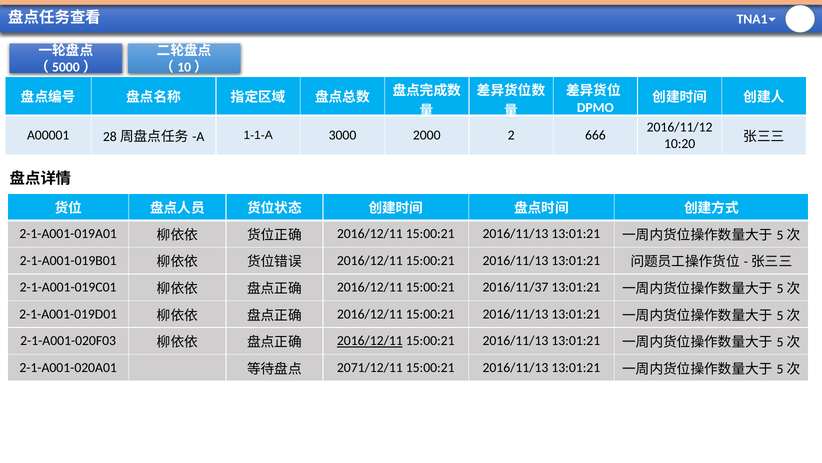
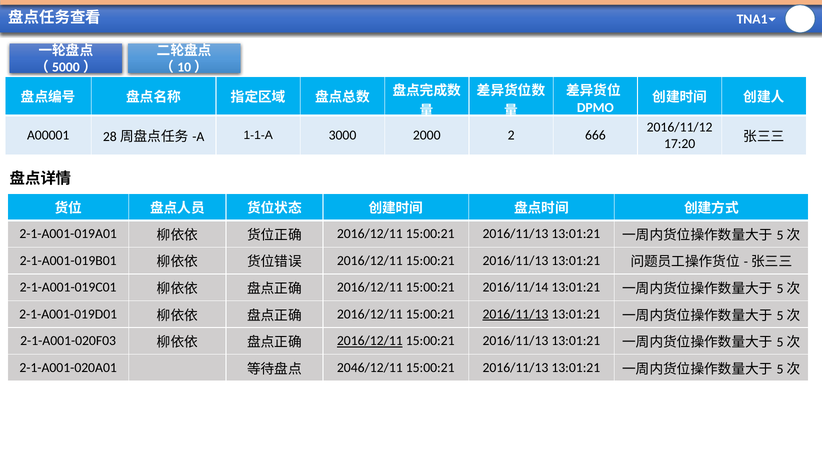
10:20: 10:20 -> 17:20 (680, 144)
2016/11/37: 2016/11/37 -> 2016/11/14 (515, 287)
2016/11/13 underline: none -> present (515, 314)
2071/12/11: 2071/12/11 -> 2046/12/11 (370, 367)
